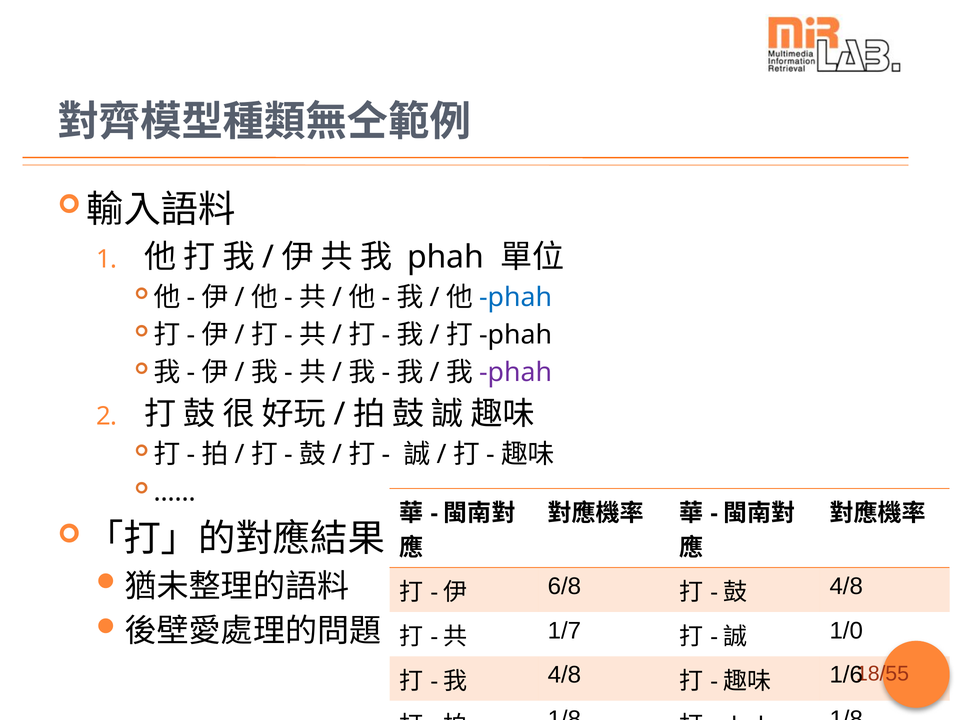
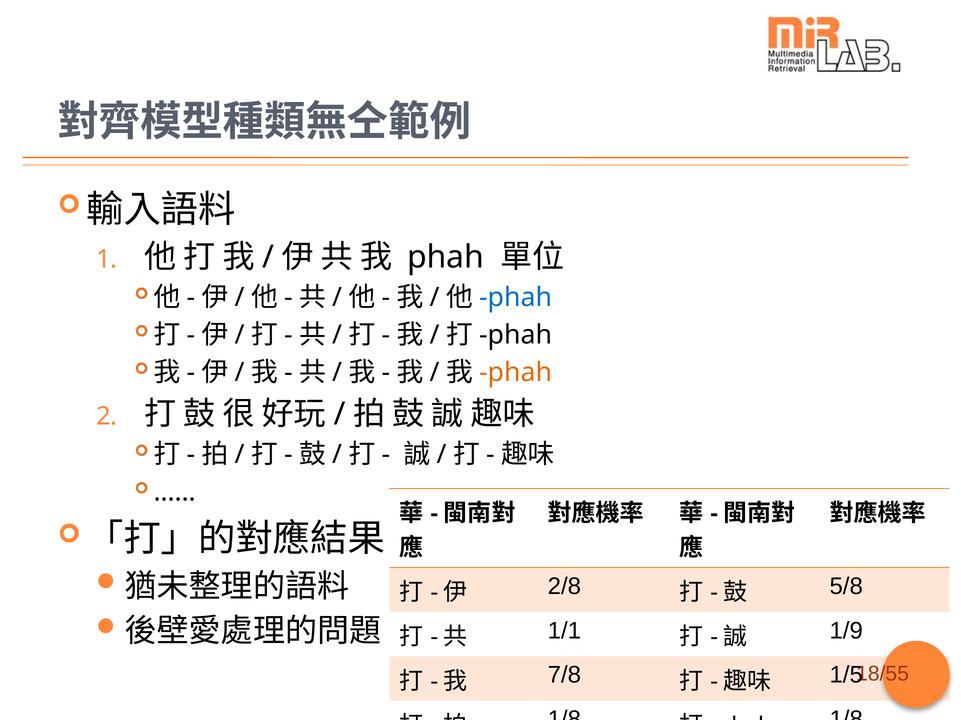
phah colour: purple -> orange (516, 373)
6/8: 6/8 -> 2/8 (564, 587)
4/8: 4/8 -> 5/8 (846, 587)
1/7: 1/7 -> 1/1 (564, 631)
1/0: 1/0 -> 1/9 (846, 631)
4/8: 4/8 -> 7/8 (564, 676)
1/6: 1/6 -> 1/5 (846, 676)
